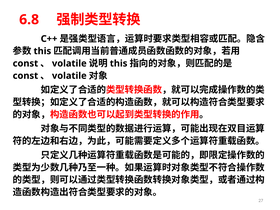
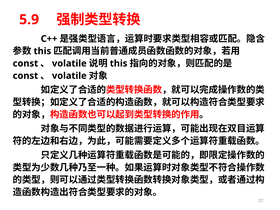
6.8: 6.8 -> 5.9 (29, 20)
